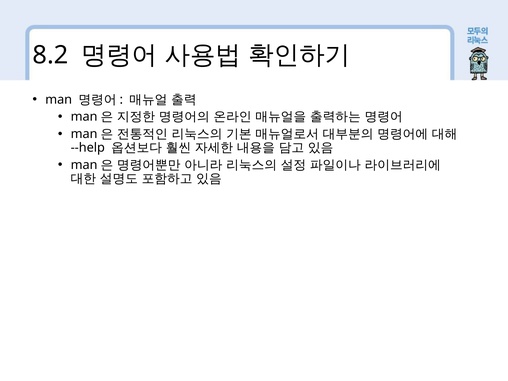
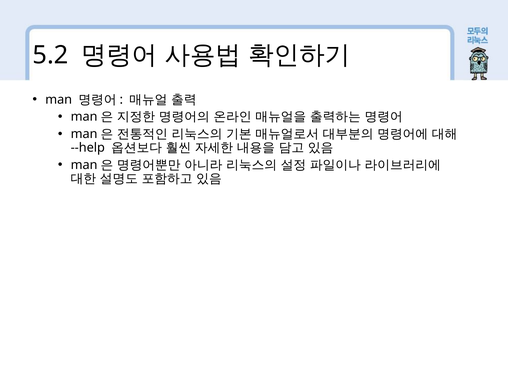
8.2: 8.2 -> 5.2 (50, 55)
